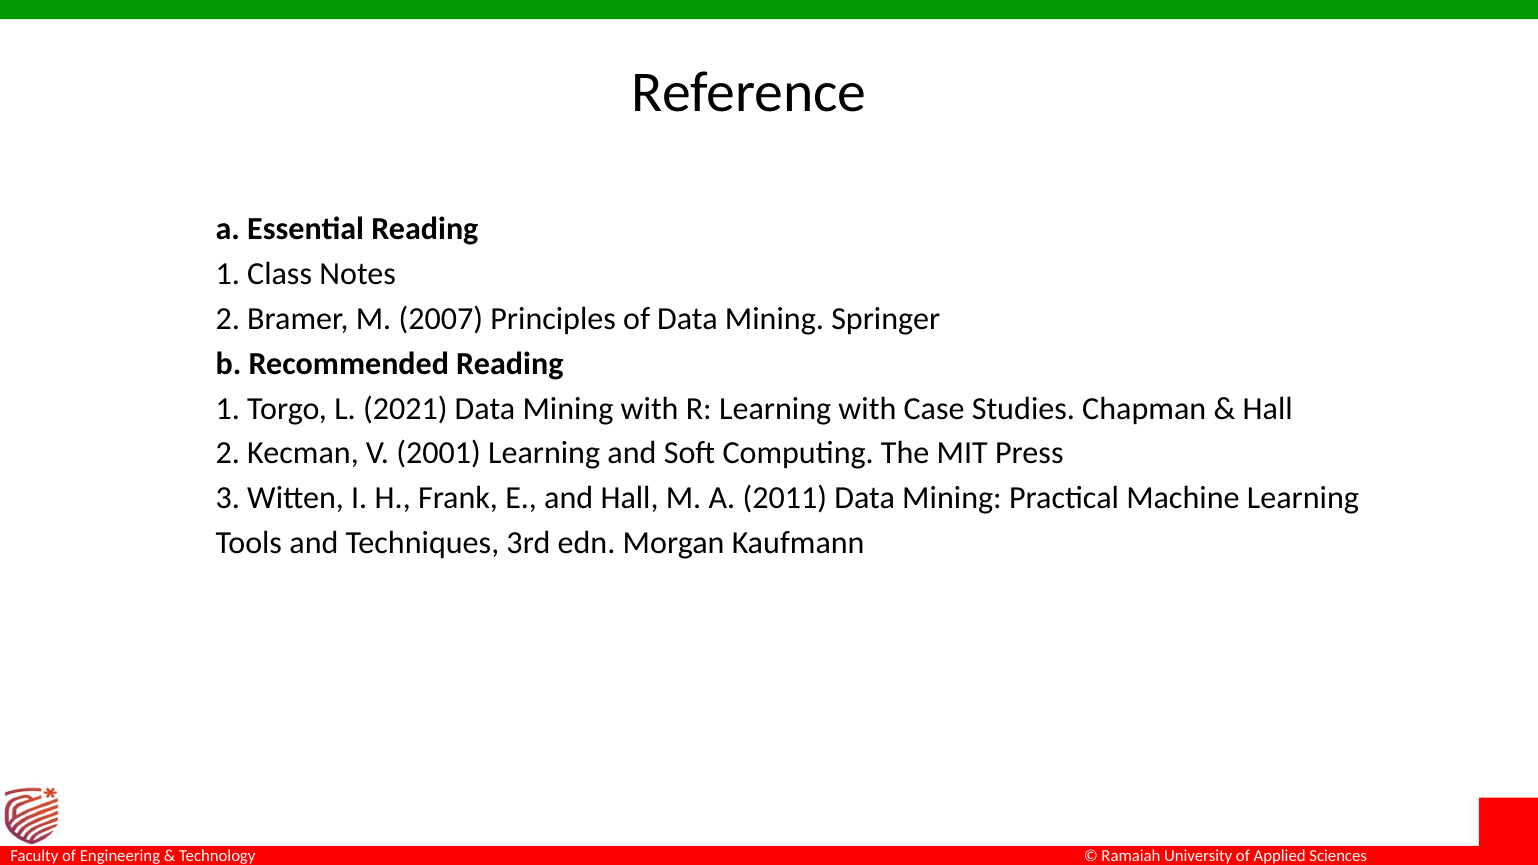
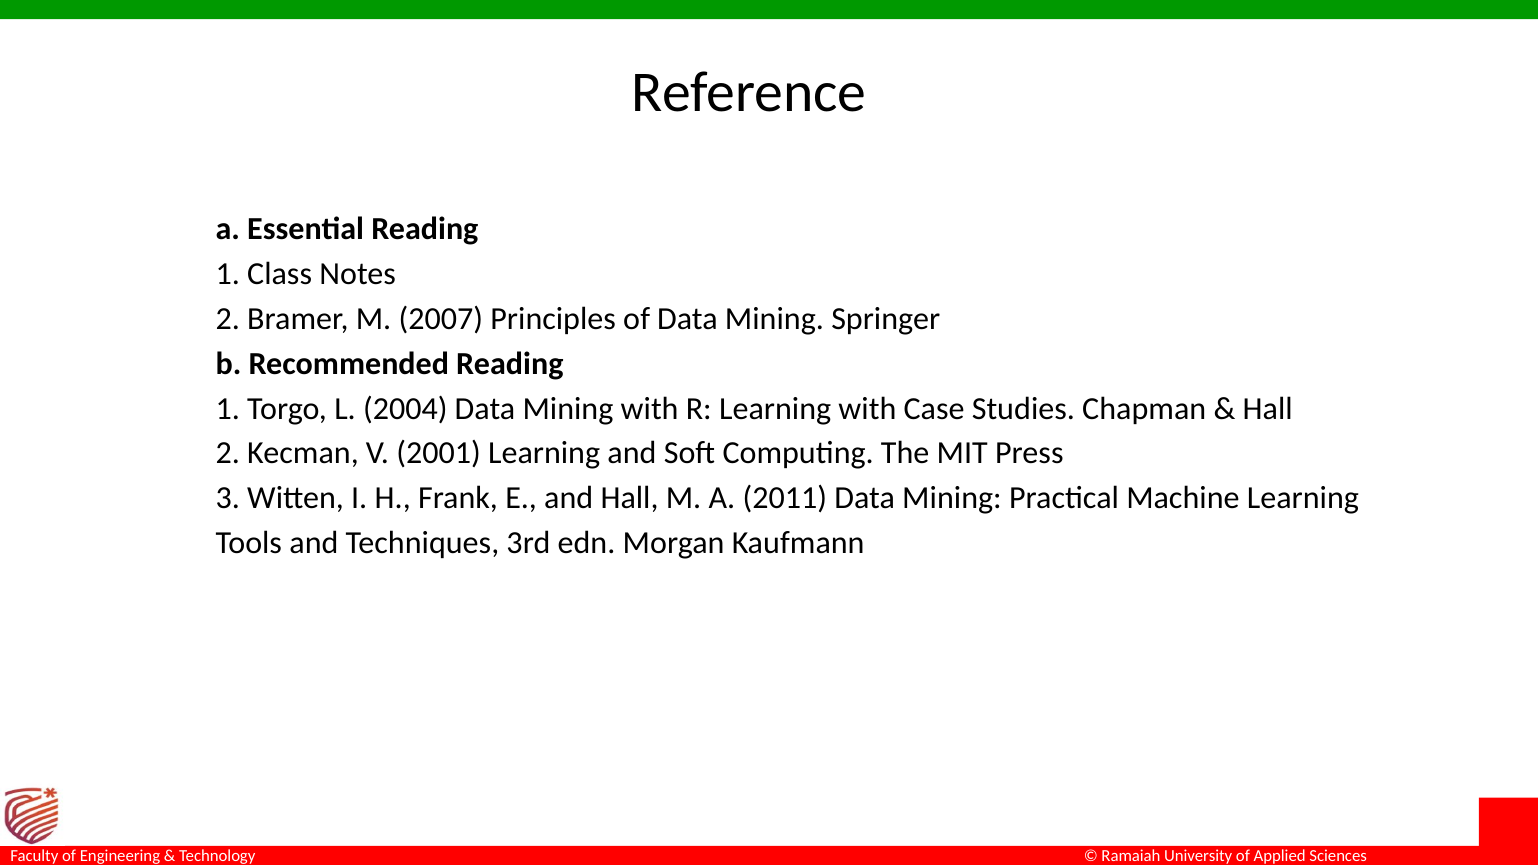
2021: 2021 -> 2004 (405, 408)
